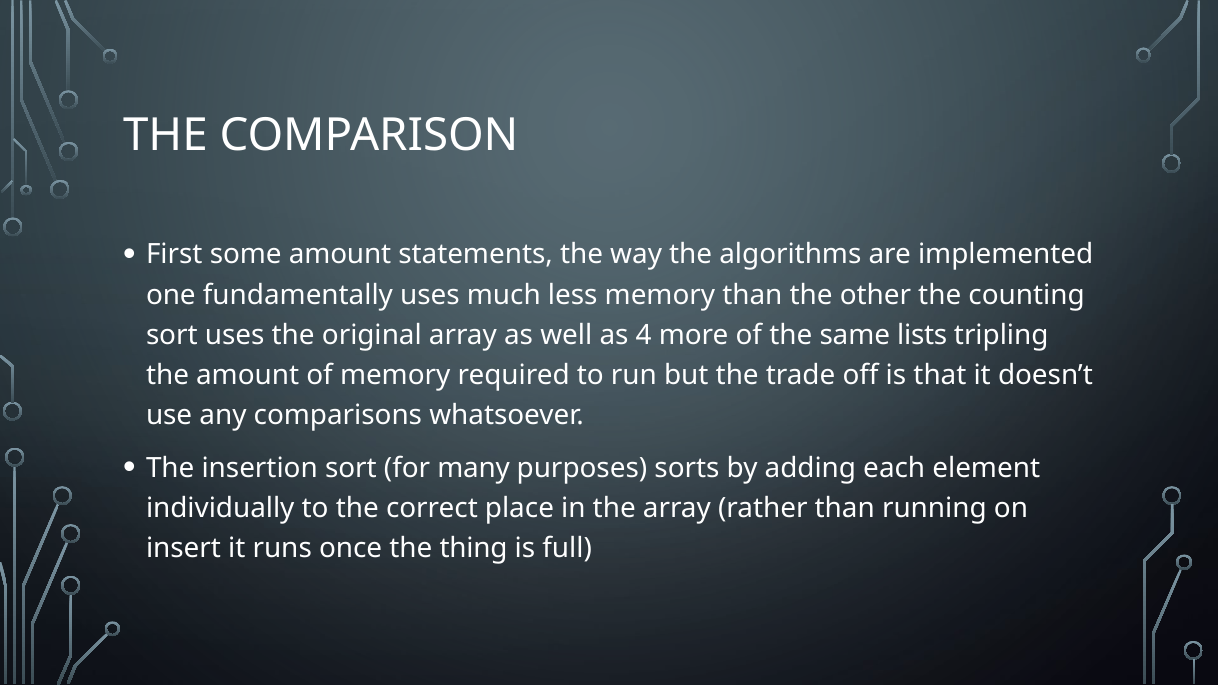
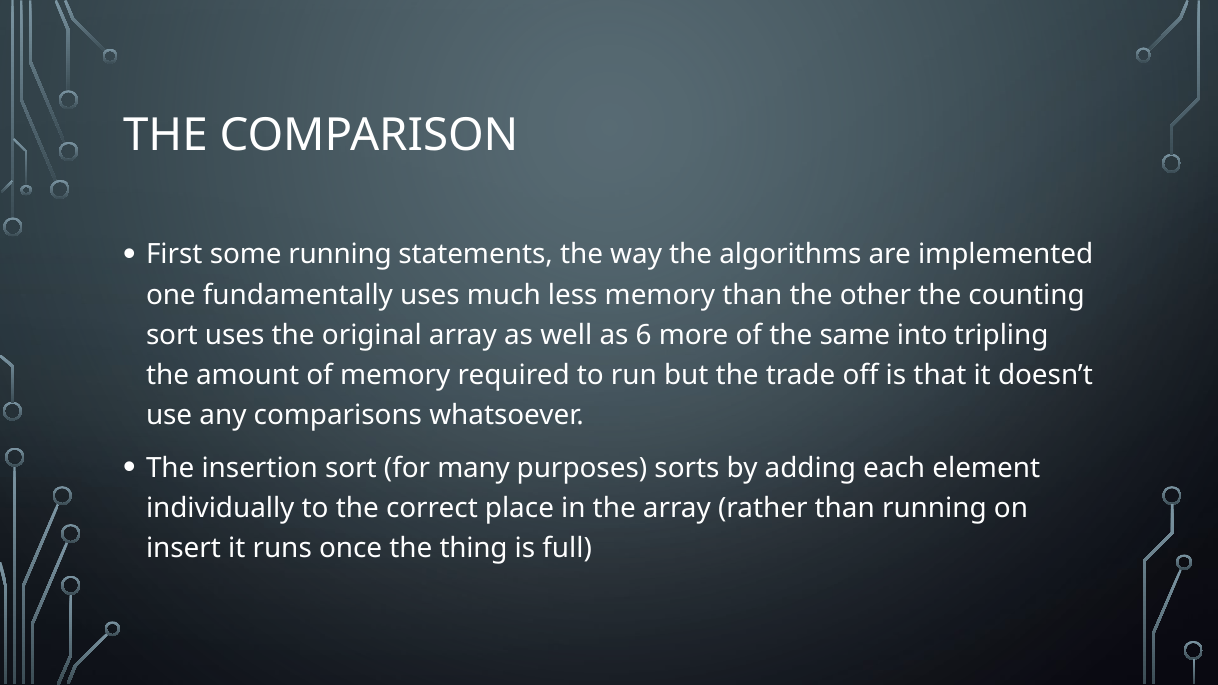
some amount: amount -> running (340, 255)
4: 4 -> 6 (644, 335)
lists: lists -> into (922, 335)
